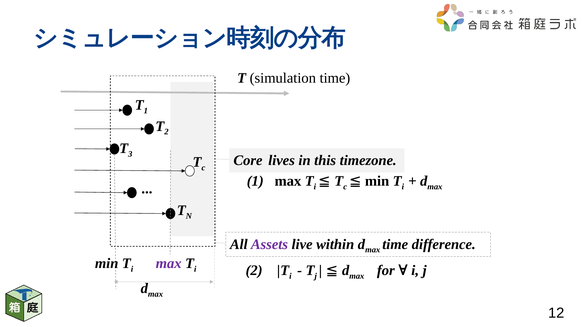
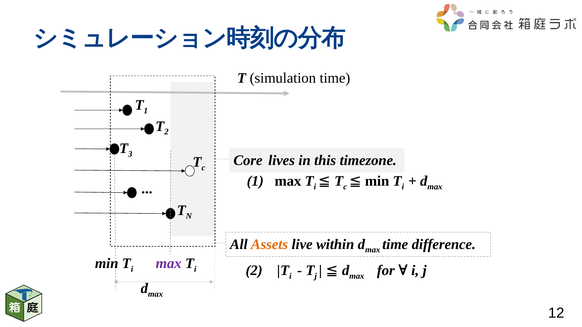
Assets colour: purple -> orange (269, 244)
